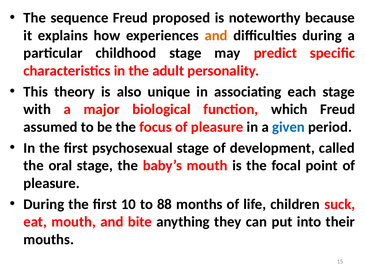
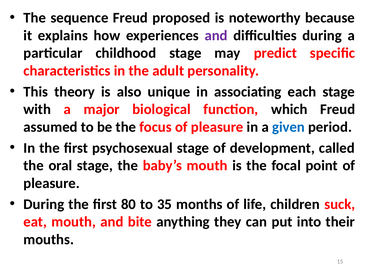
and colour: orange -> purple (216, 35)
10: 10 -> 80 (128, 204)
88: 88 -> 35 (164, 204)
